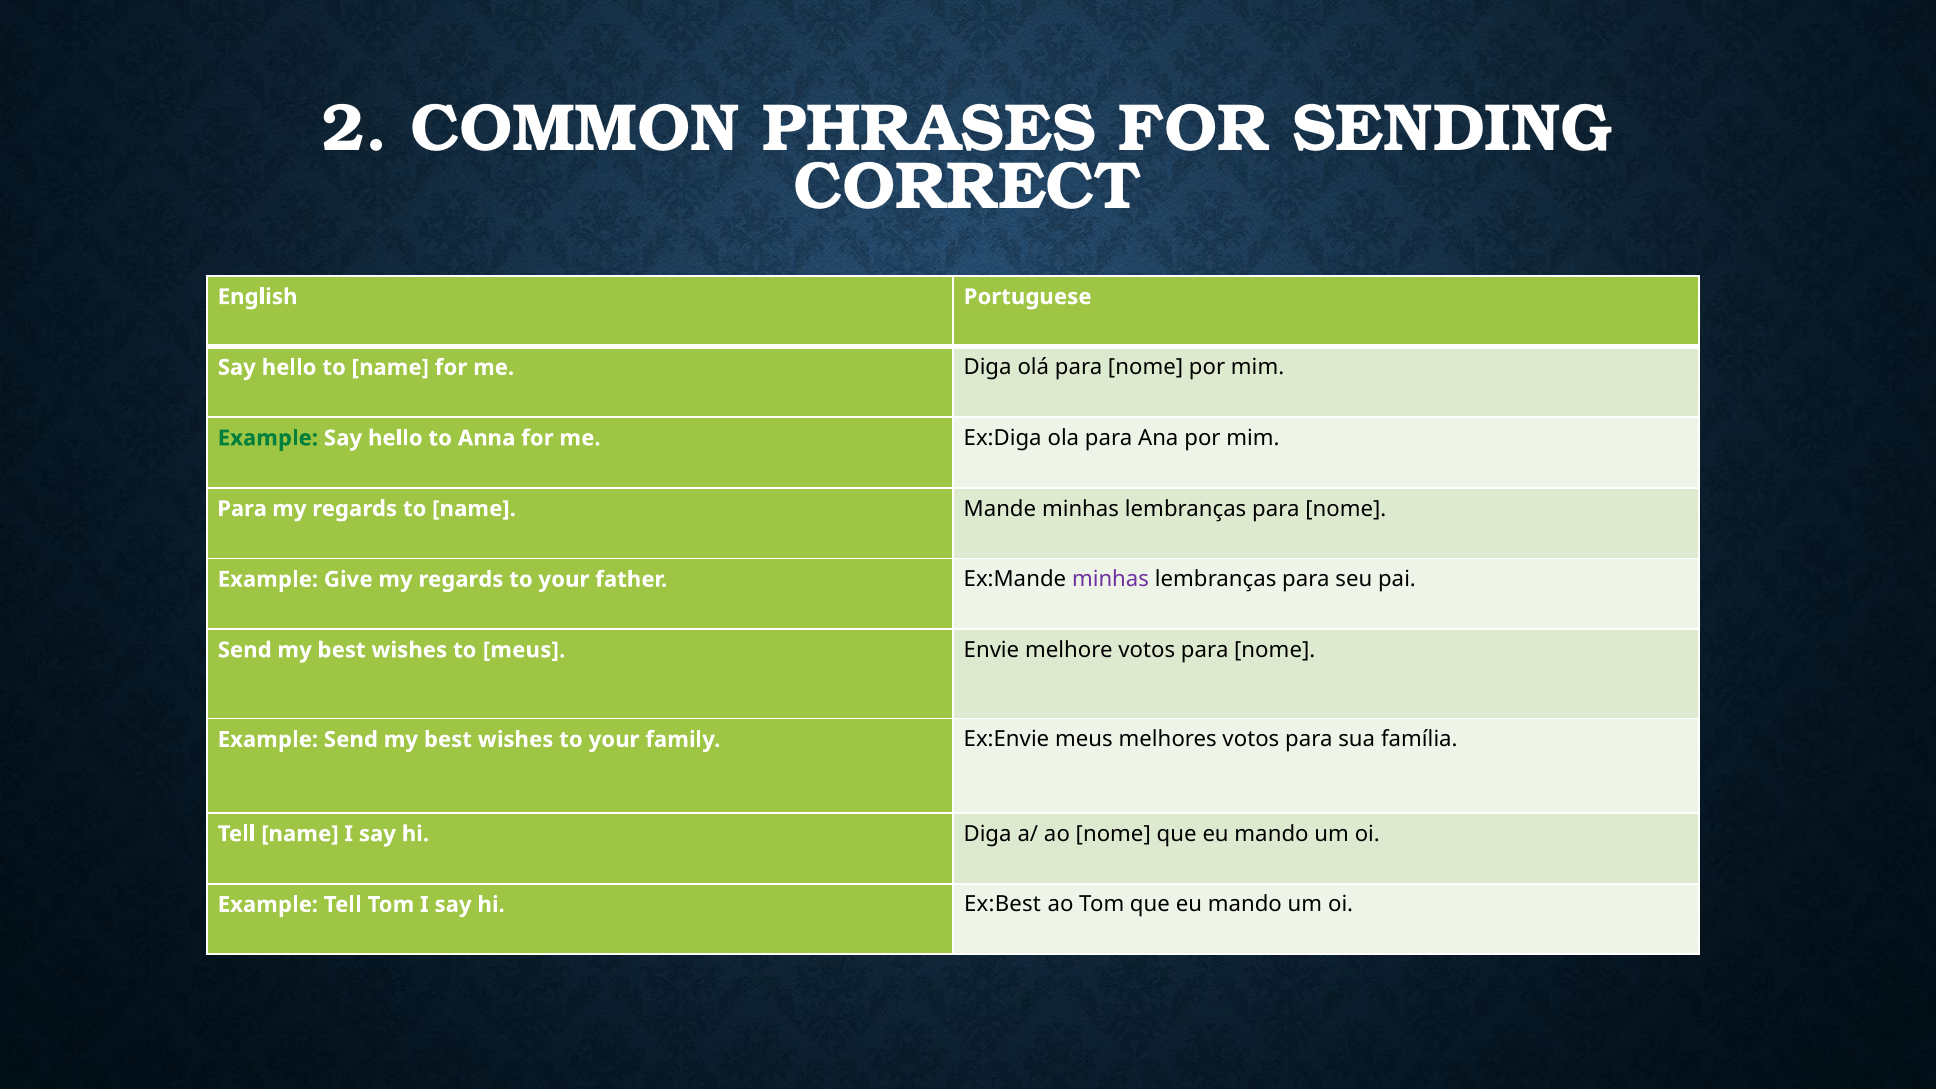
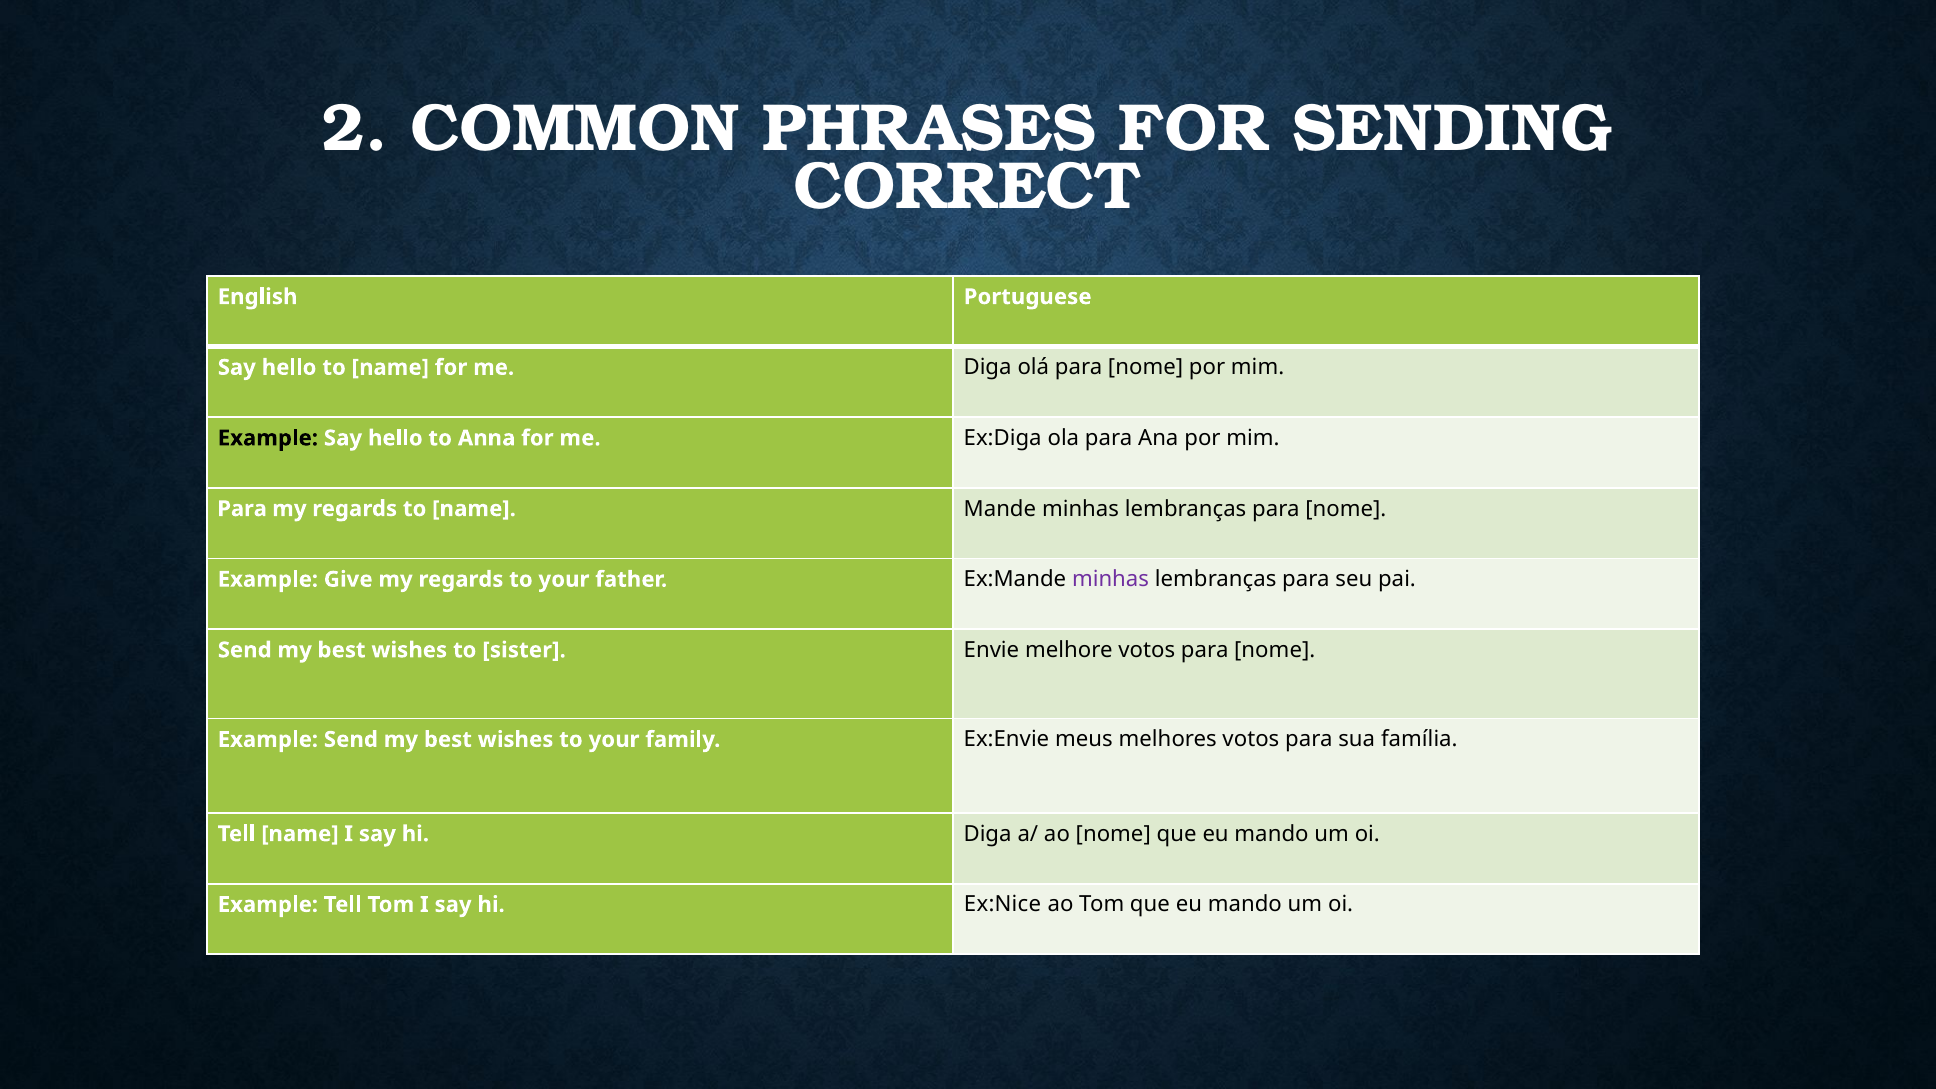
Example colour: green -> black (268, 438)
to meus: meus -> sister (524, 650)
Ex:Best: Ex:Best -> Ex:Nice (1003, 905)
